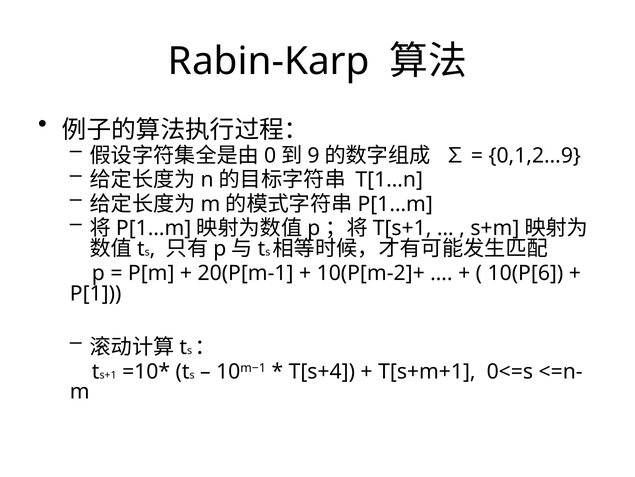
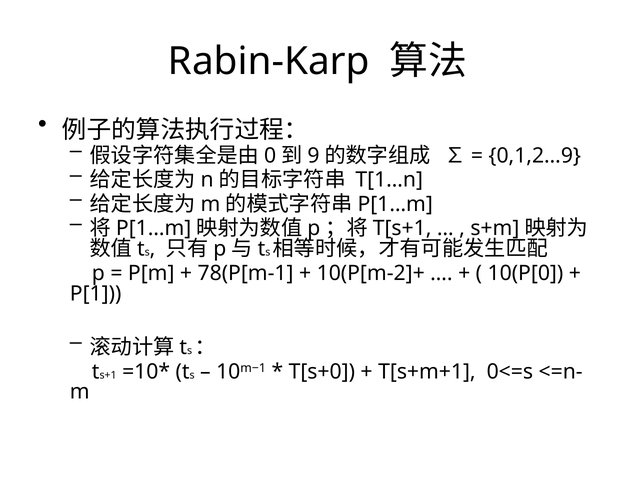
20(P[m-1: 20(P[m-1 -> 78(P[m-1 (246, 273)
10(P[6: 10(P[6 -> 10(P[0 (525, 273)
T[s+4: T[s+4 -> T[s+0 (322, 371)
